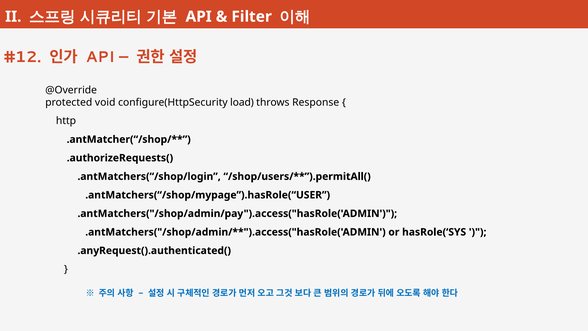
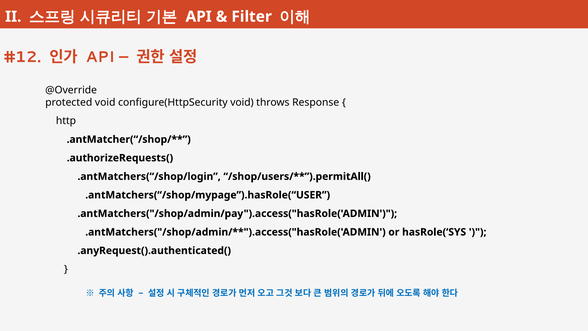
configure(HttpSecurity load: load -> void (242, 102)
